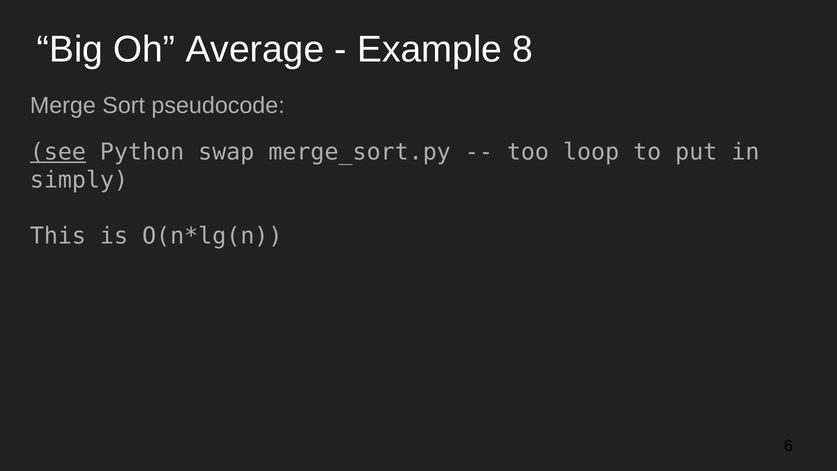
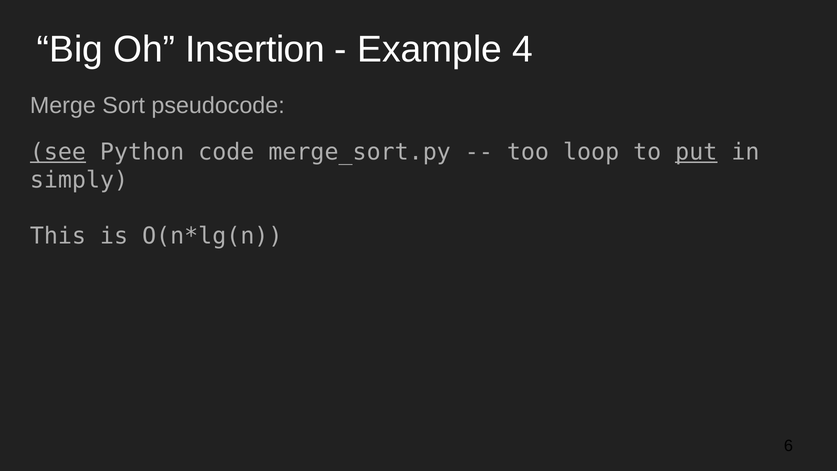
Average: Average -> Insertion (255, 49)
8: 8 -> 4 (523, 49)
swap: swap -> code (226, 152)
put underline: none -> present (696, 152)
